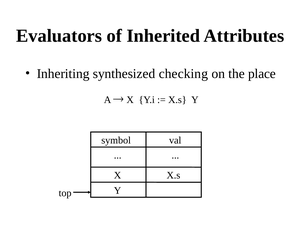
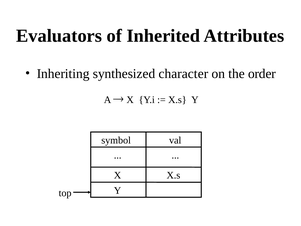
checking: checking -> character (183, 74)
place: place -> order (262, 74)
